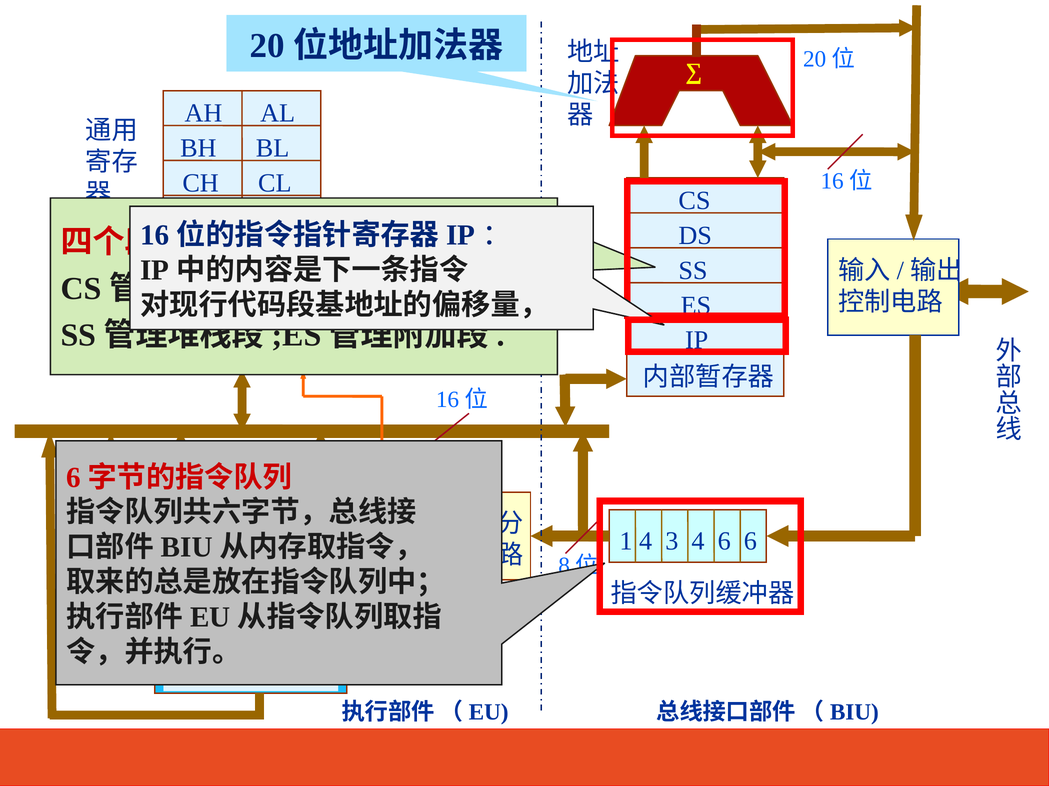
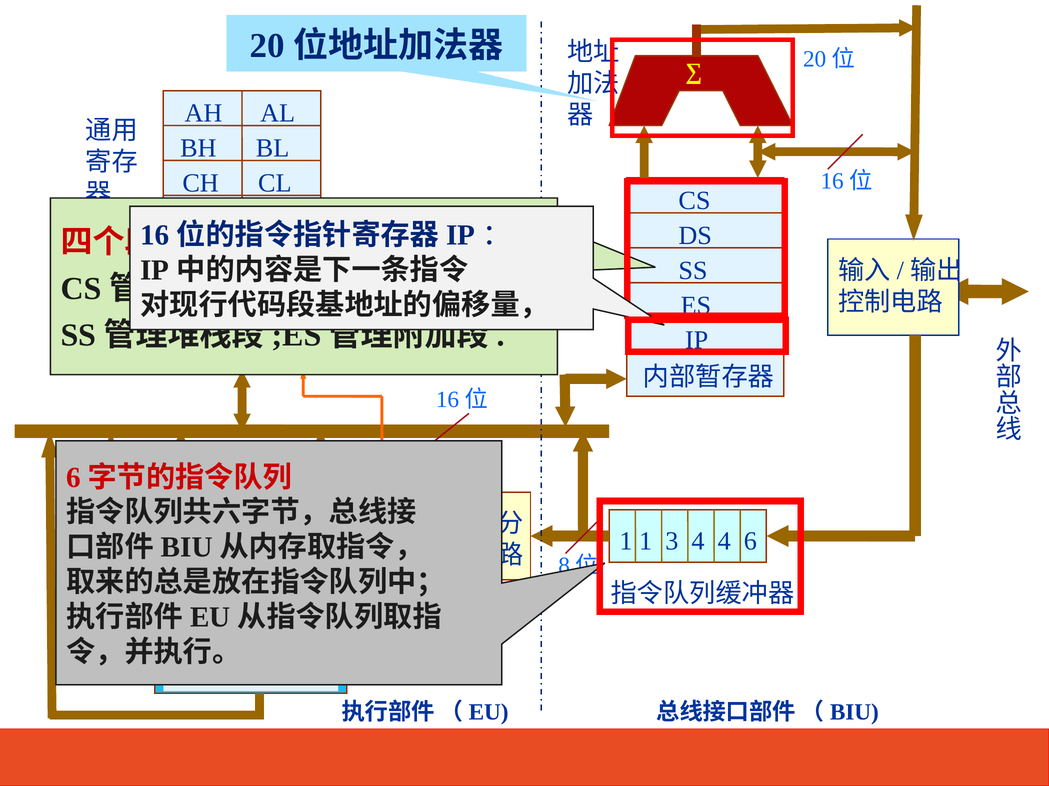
1 4: 4 -> 1 (646, 542)
4 6: 6 -> 4 (724, 542)
